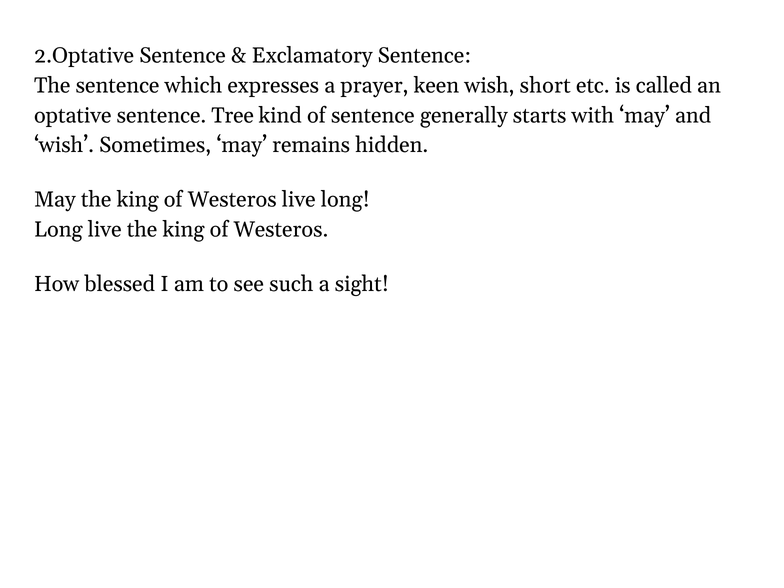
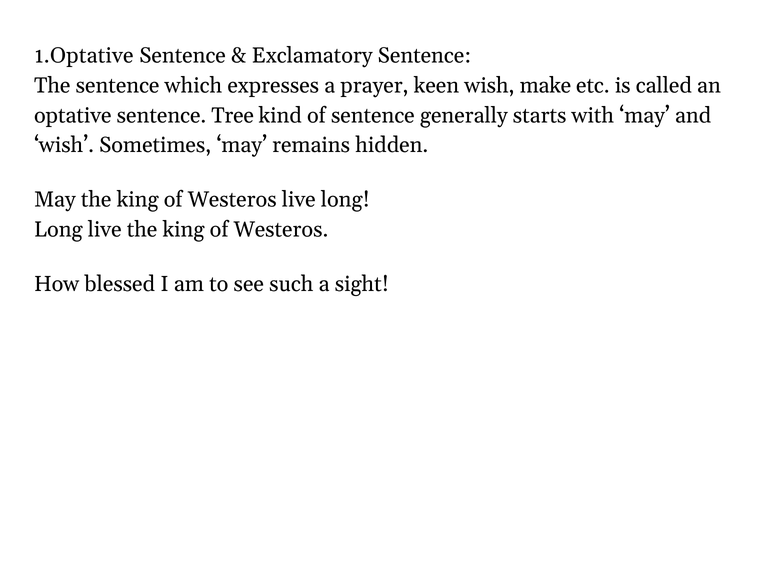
2.Optative: 2.Optative -> 1.Optative (84, 55)
short: short -> make (545, 85)
